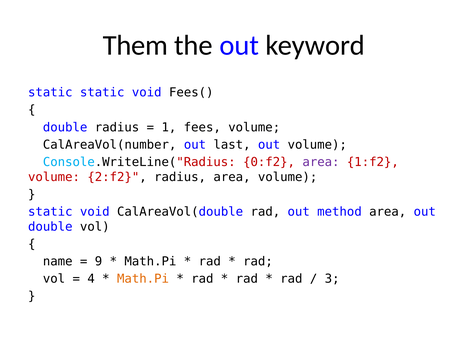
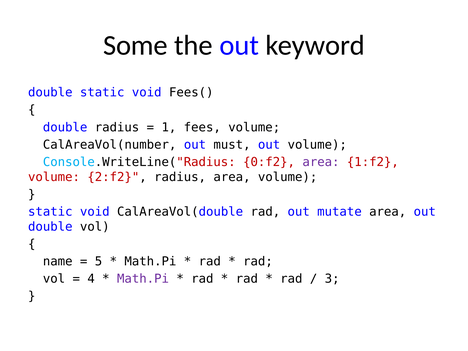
Them: Them -> Some (135, 45)
static: static -> double (50, 93)
last: last -> must (232, 145)
method: method -> mutate (339, 212)
9: 9 -> 5 (98, 261)
Math.Pi colour: orange -> purple (143, 279)
